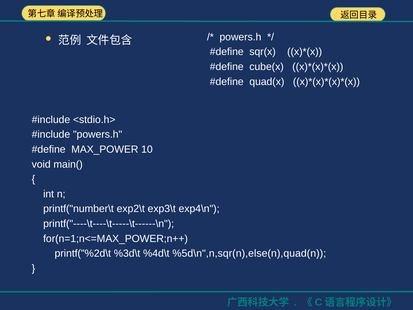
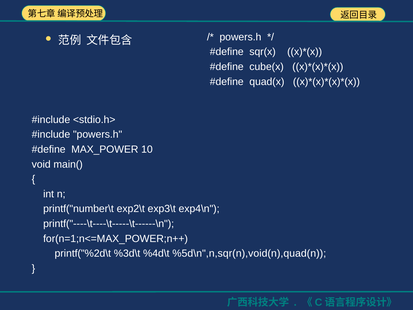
%5d\n",n,sqr(n),else(n),quad(n: %5d\n",n,sqr(n),else(n),quad(n -> %5d\n",n,sqr(n),void(n),quad(n (249, 253)
